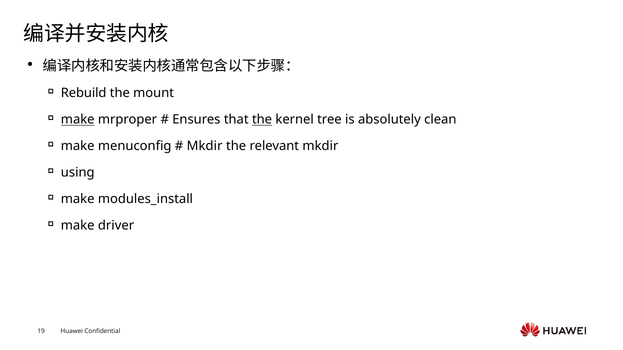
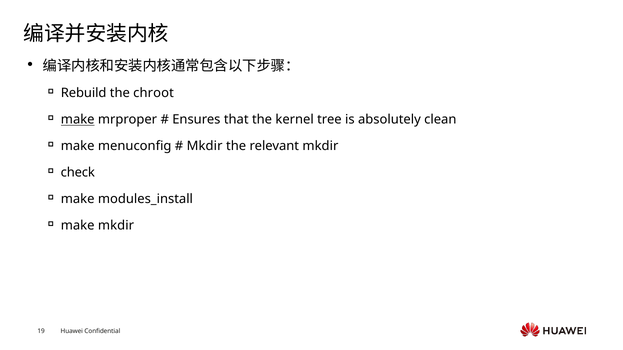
mount: mount -> chroot (154, 93)
the underline: present -> none (262, 120)
using: using -> check (78, 173)
make driver: driver -> mkdir (116, 226)
